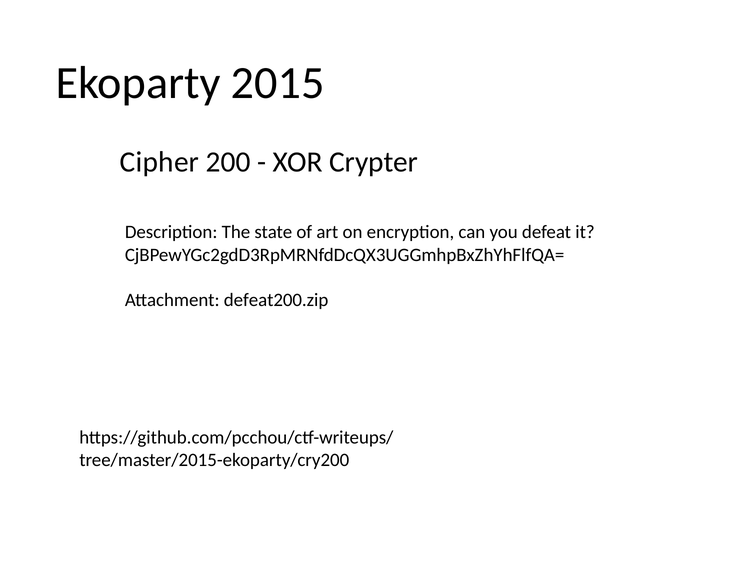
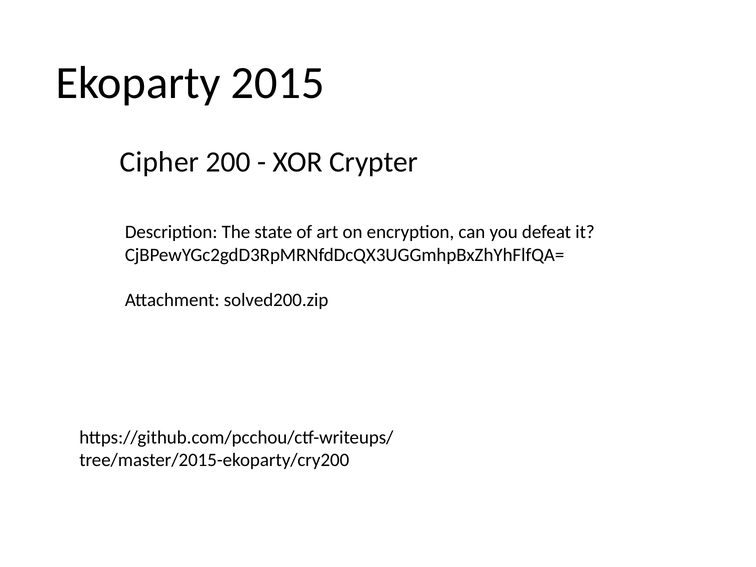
defeat200.zip: defeat200.zip -> solved200.zip (276, 300)
